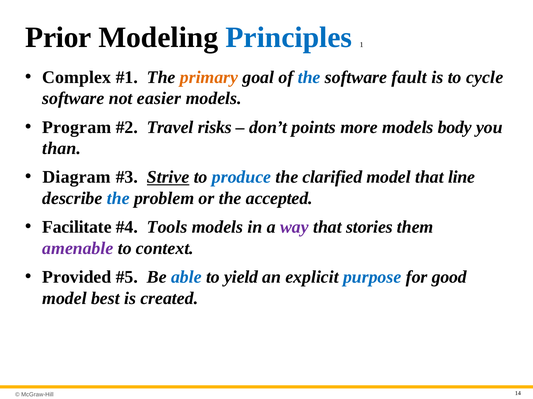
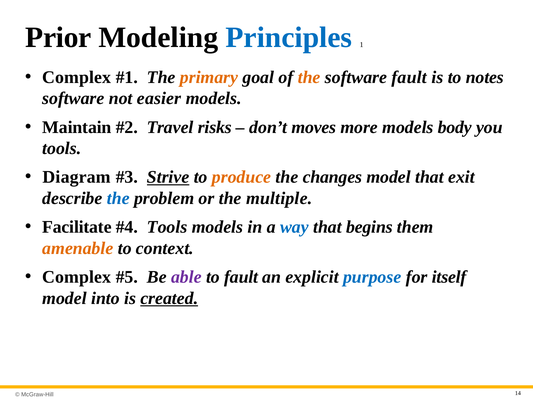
the colour: blue -> orange (309, 77)
cycle: cycle -> notes (485, 77)
Program: Program -> Maintain (77, 127)
points: points -> moves (314, 127)
than: than -> tools (62, 149)
produce colour: blue -> orange (242, 177)
clarified: clarified -> changes (332, 177)
line: line -> exit (462, 177)
accepted: accepted -> multiple (279, 199)
way colour: purple -> blue (294, 227)
stories: stories -> begins (369, 227)
amenable colour: purple -> orange (78, 249)
Provided: Provided -> Complex (77, 278)
able colour: blue -> purple (186, 278)
to yield: yield -> fault (241, 278)
good: good -> itself (449, 278)
best: best -> into (105, 299)
created underline: none -> present (169, 299)
